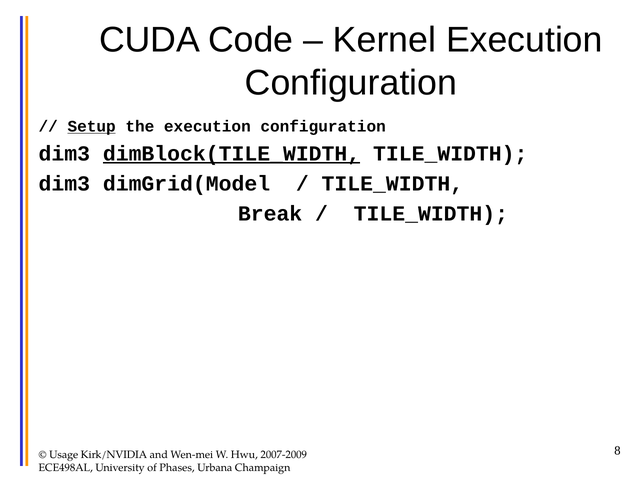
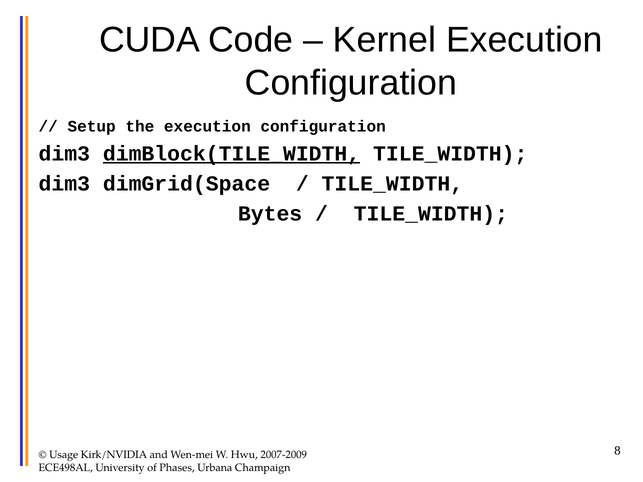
Setup underline: present -> none (92, 126)
dimGrid(Model: dimGrid(Model -> dimGrid(Space (187, 184)
Break: Break -> Bytes (270, 214)
